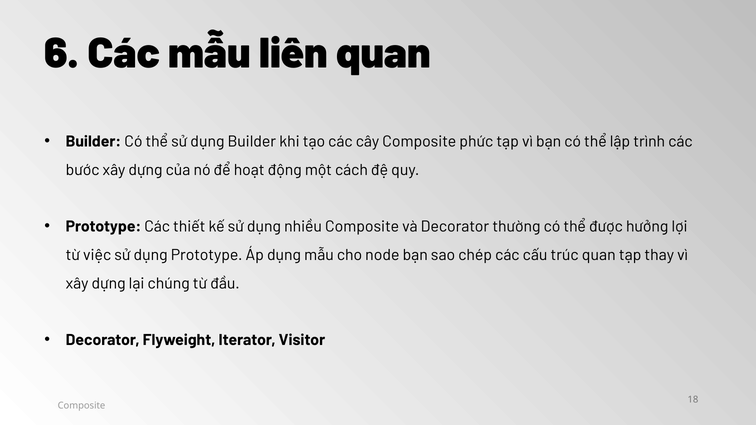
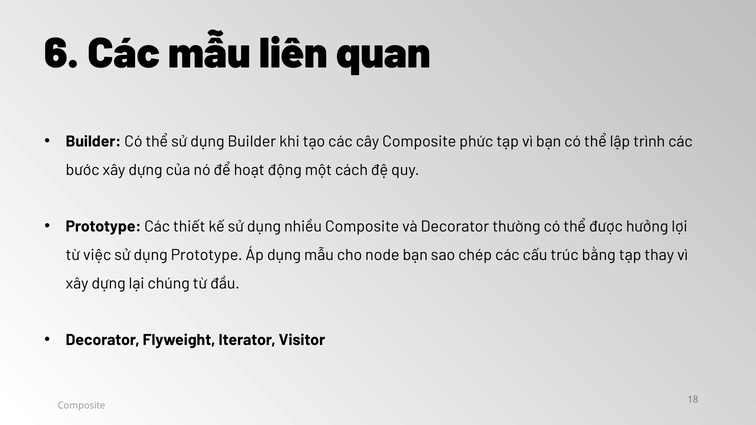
trúc quan: quan -> bằng (599, 255)
